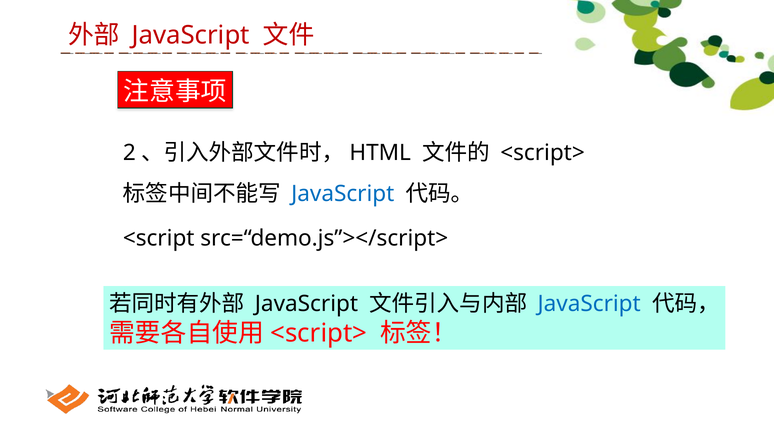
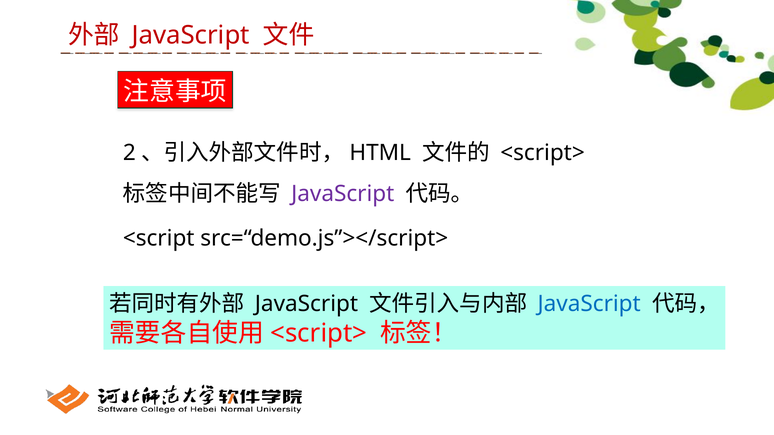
JavaScript colour: blue -> purple (343, 194)
